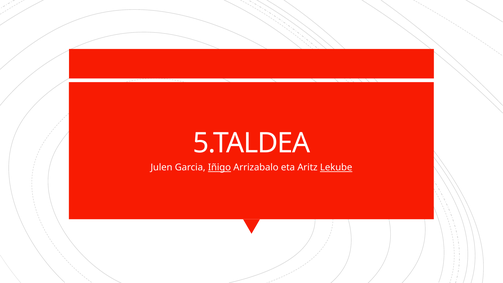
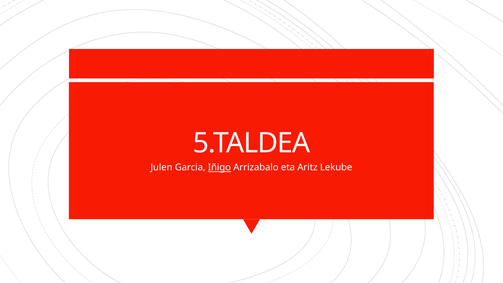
Lekube underline: present -> none (336, 167)
